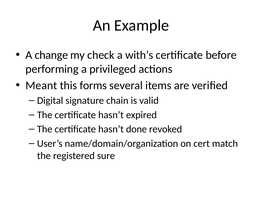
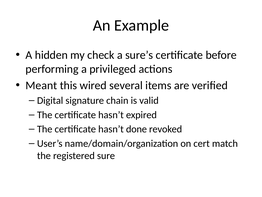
change: change -> hidden (51, 55)
with’s: with’s -> sure’s (139, 55)
forms: forms -> wired (93, 85)
